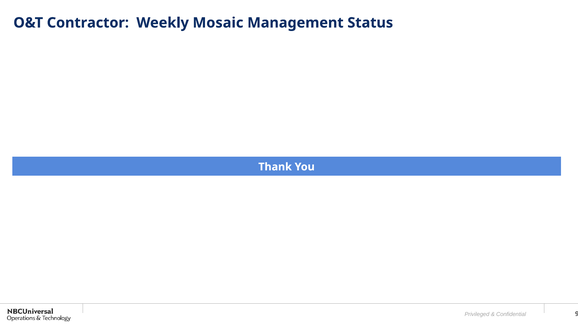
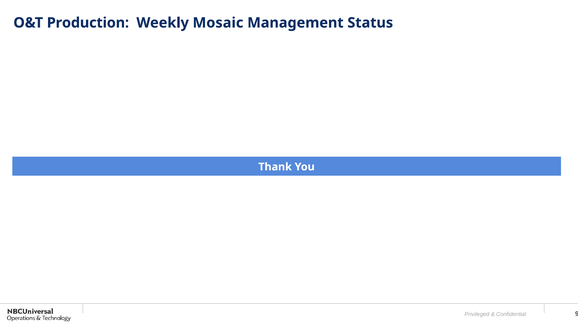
Contractor: Contractor -> Production (88, 23)
